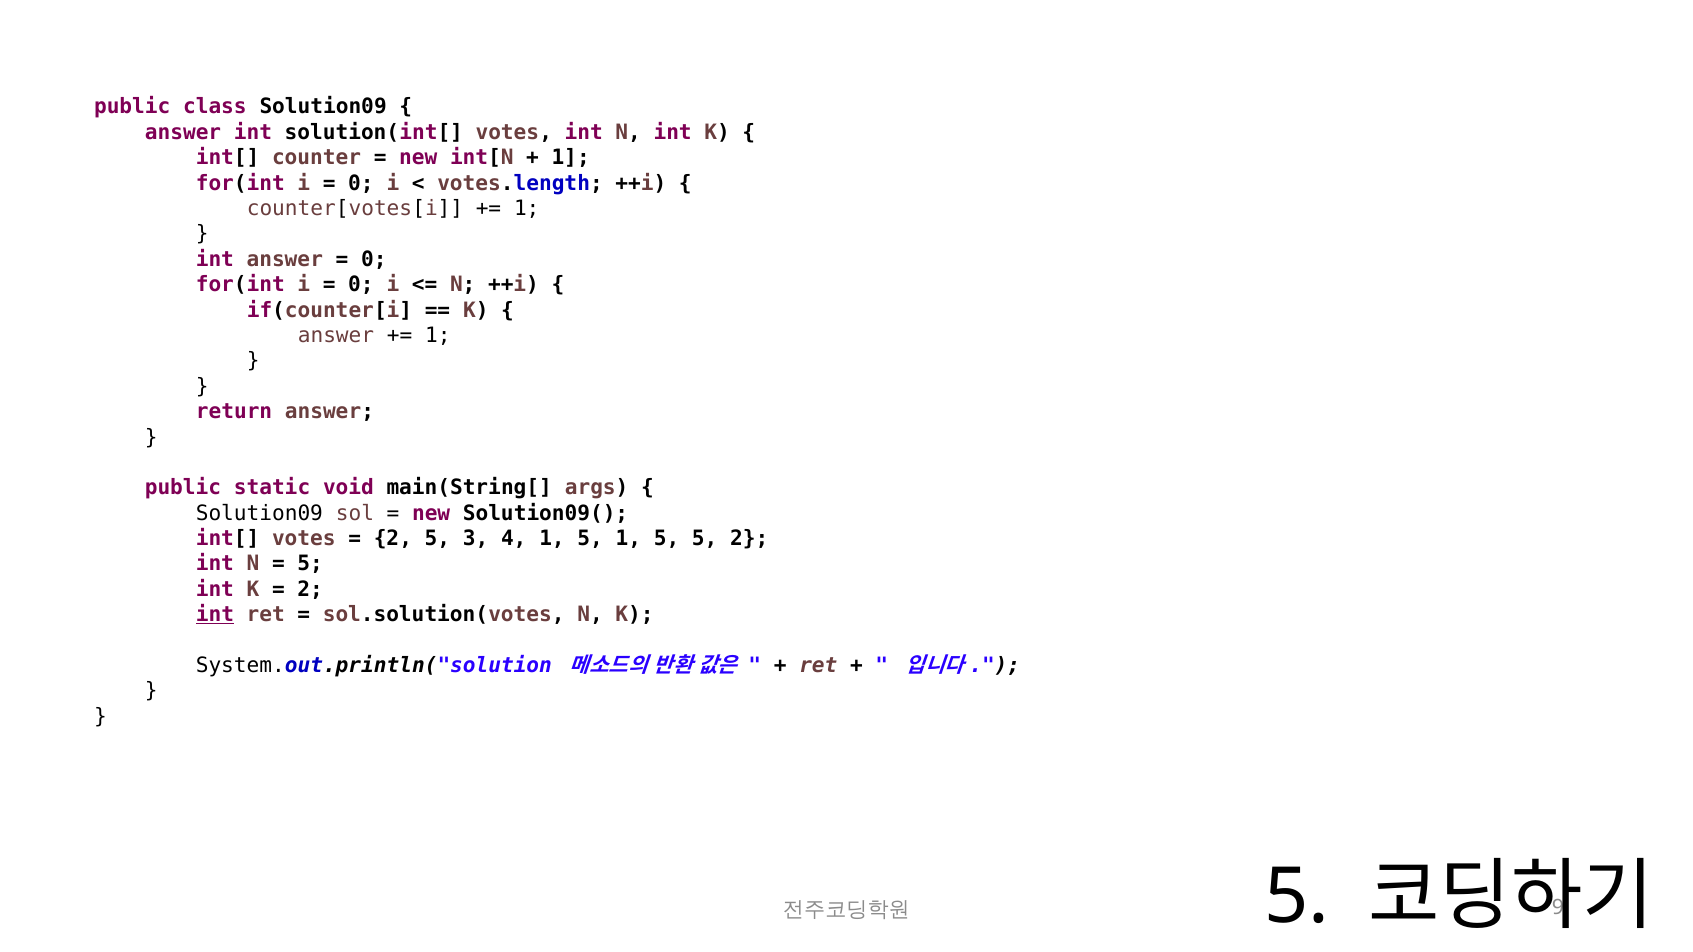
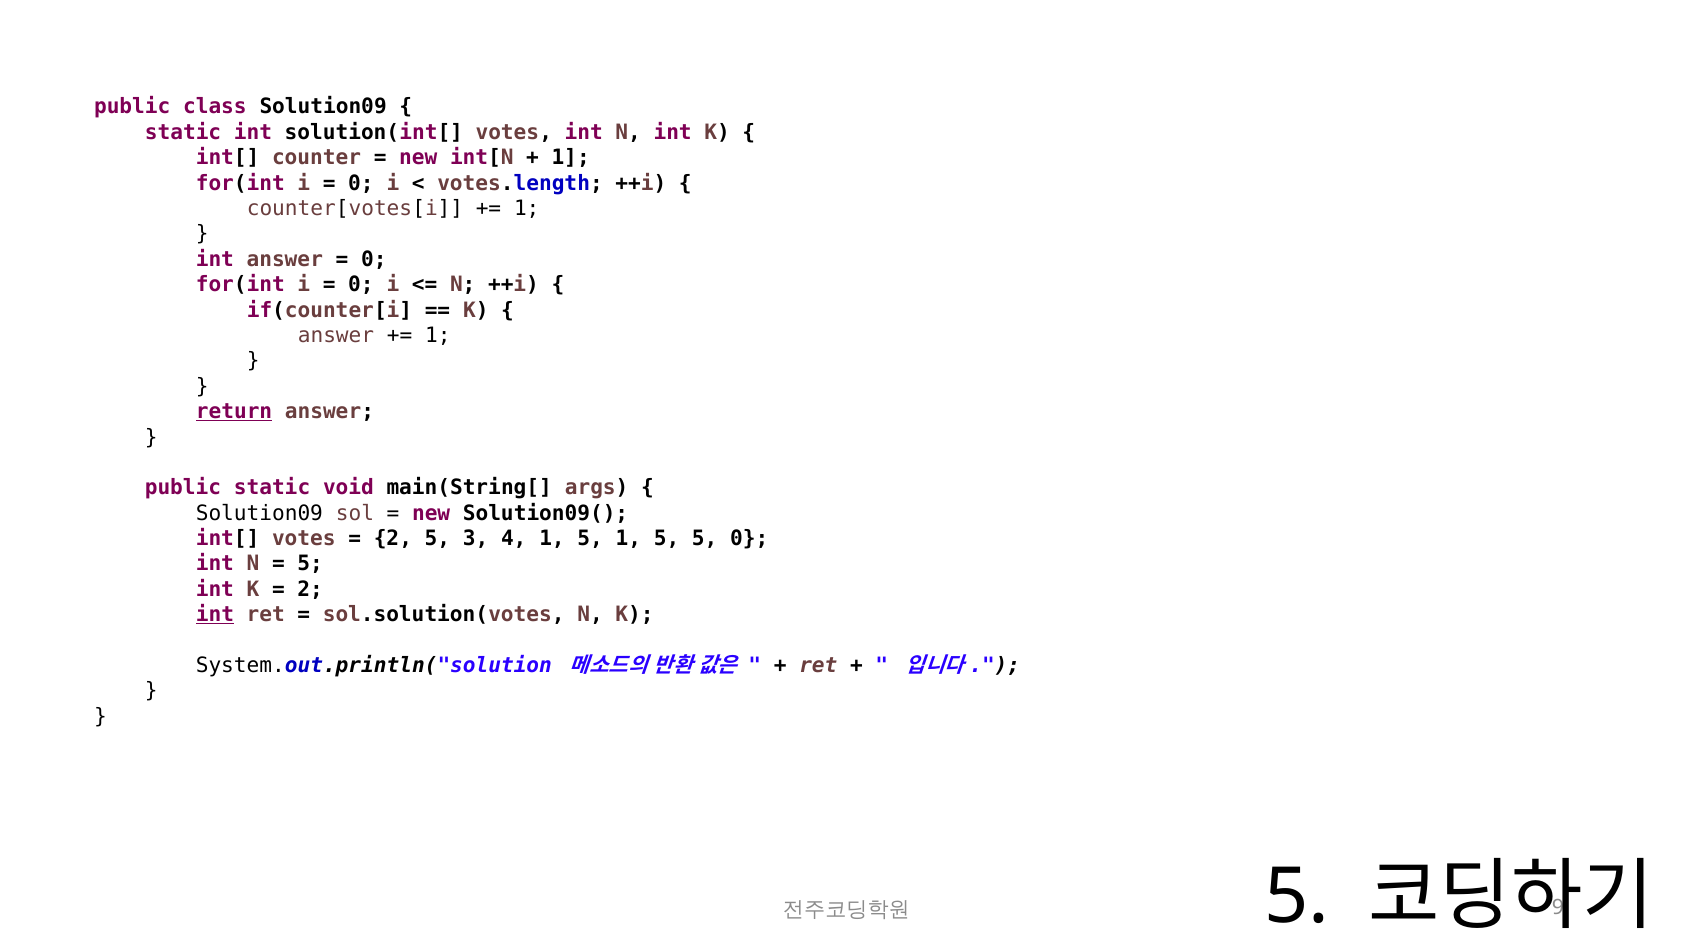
answer: answer -> static (183, 132)
return underline: none -> present (234, 412)
5 2: 2 -> 0 (749, 539)
